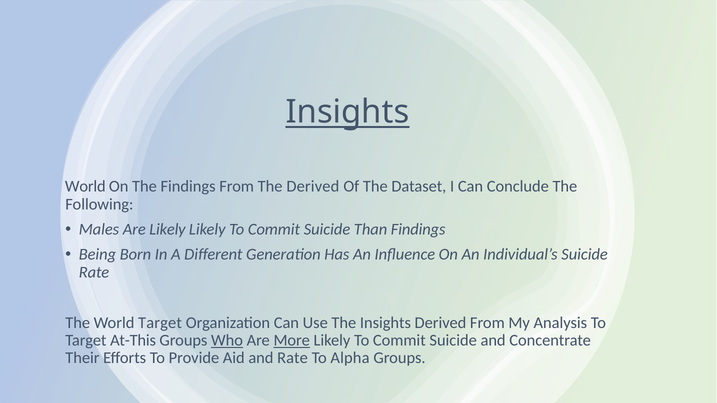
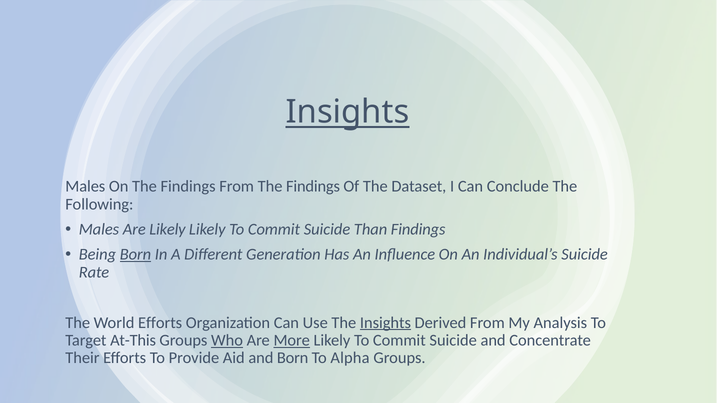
World: World -> Males (85, 187)
From The Derived: Derived -> Findings (313, 187)
Born underline: none -> present (135, 255)
World Target: Target -> Efforts (160, 323)
Insights underline: none -> present (385, 323)
and Rate: Rate -> Born (293, 358)
